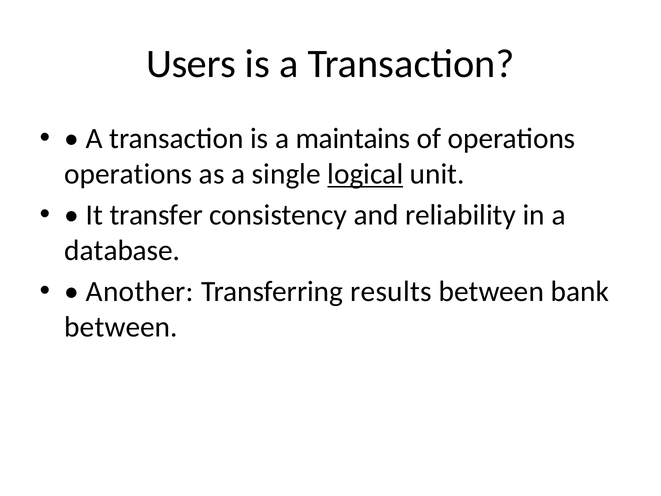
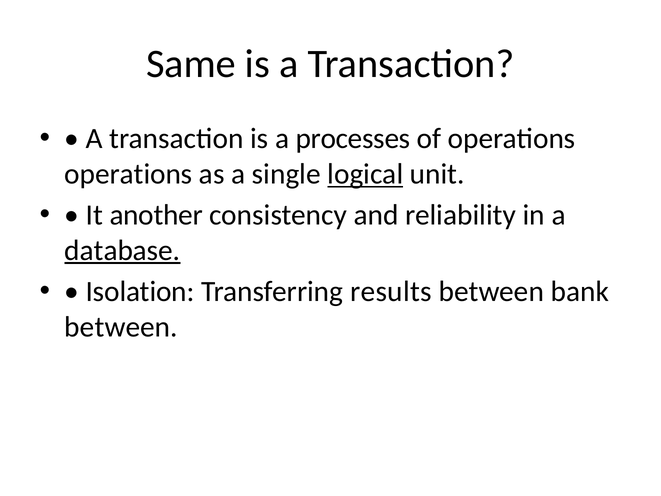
Users: Users -> Same (191, 64)
maintains: maintains -> processes (353, 139)
transfer: transfer -> another (156, 215)
database underline: none -> present (122, 250)
Another: Another -> Isolation (140, 291)
